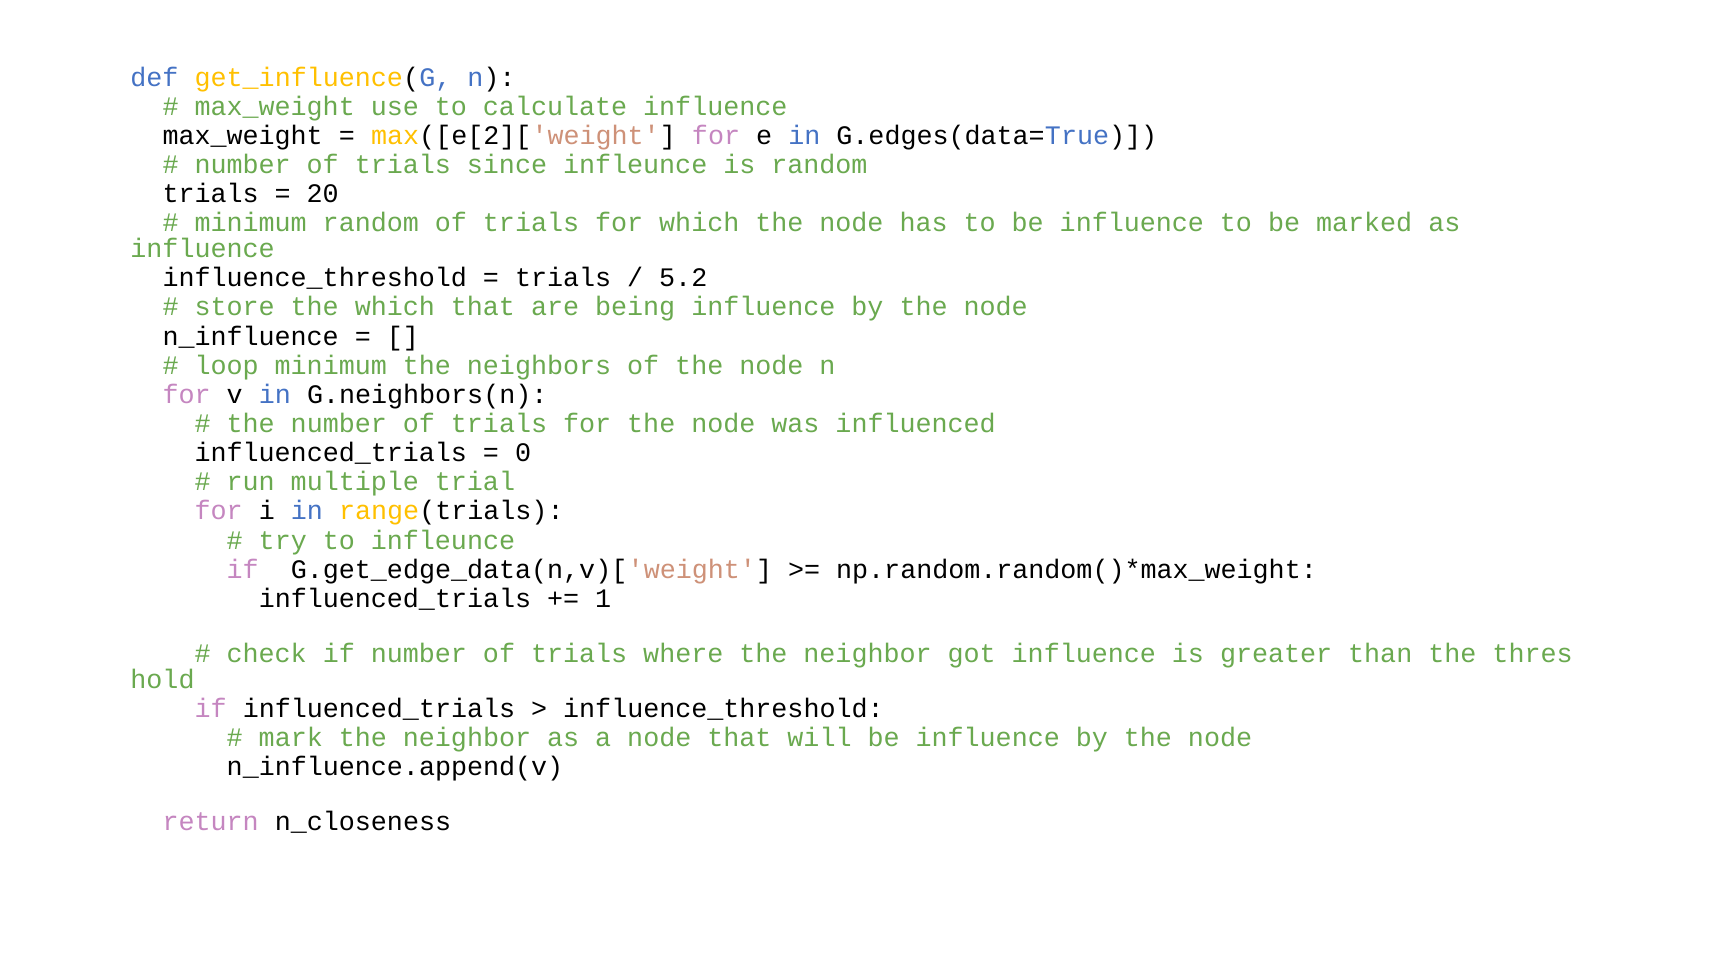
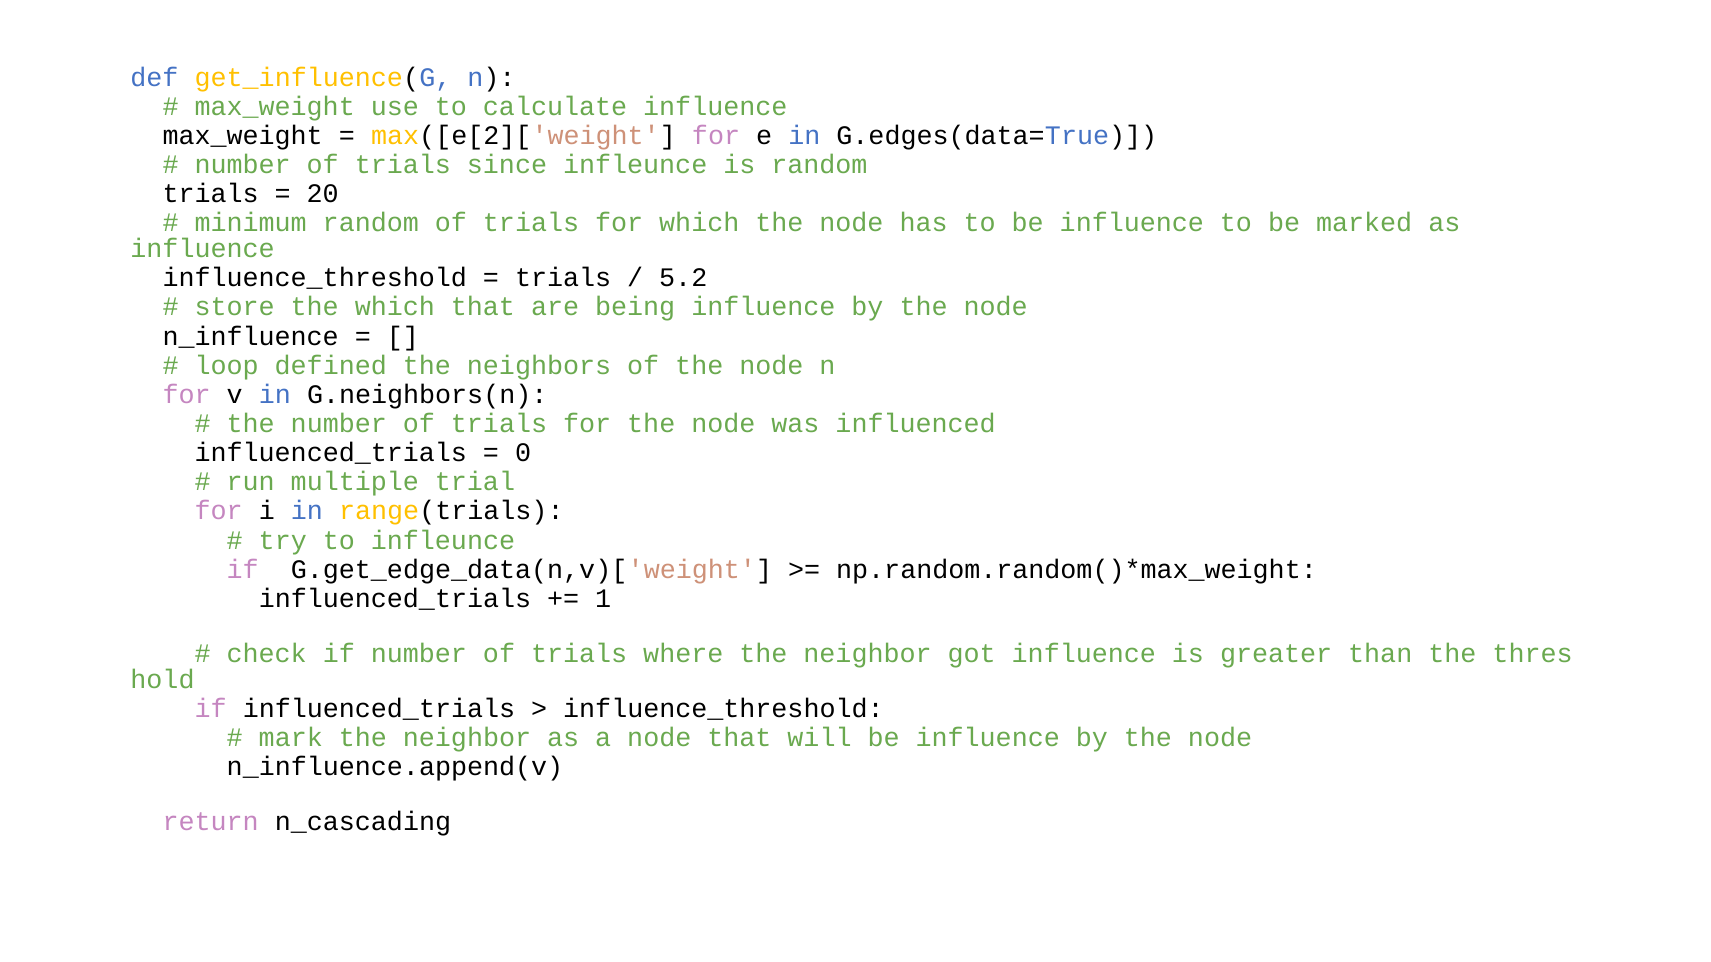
loop minimum: minimum -> defined (331, 366)
n_closeness: n_closeness -> n_cascading (363, 822)
